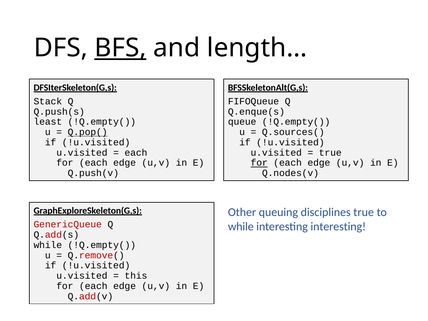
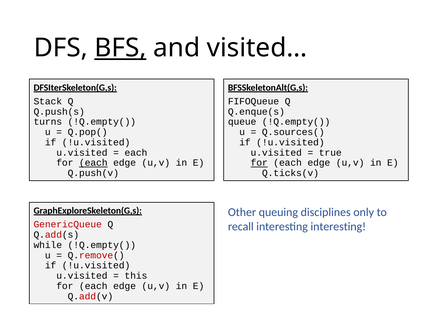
length…: length… -> visited… (257, 48)
least: least -> turns (48, 122)
Q.pop( underline: present -> none (88, 132)
each underline: none -> present (93, 163)
Q.nodes(v: Q.nodes(v -> Q.ticks(v (290, 173)
disciplines true: true -> only (364, 212)
while: while -> recall (241, 227)
